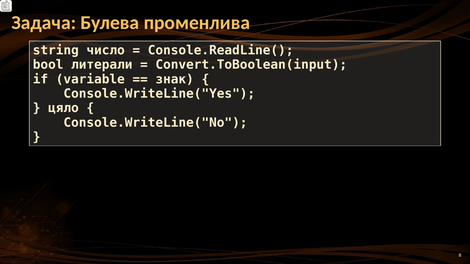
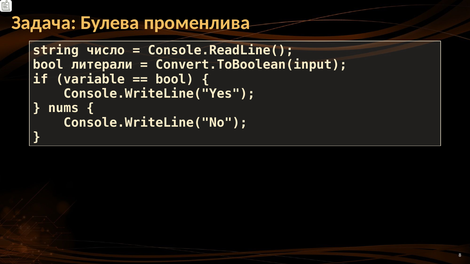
знак: знак -> bool (175, 79)
цяло: цяло -> nums (63, 108)
